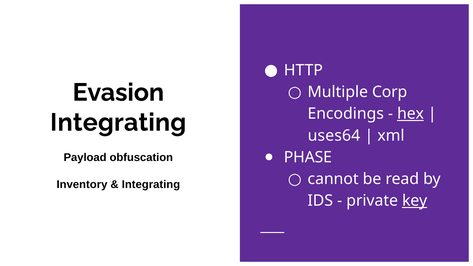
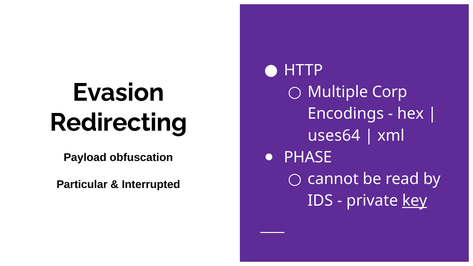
hex underline: present -> none (411, 114)
Integrating: Integrating -> Redirecting (118, 122)
Inventory: Inventory -> Particular (82, 185)
Integrating: Integrating -> Interrupted (151, 185)
